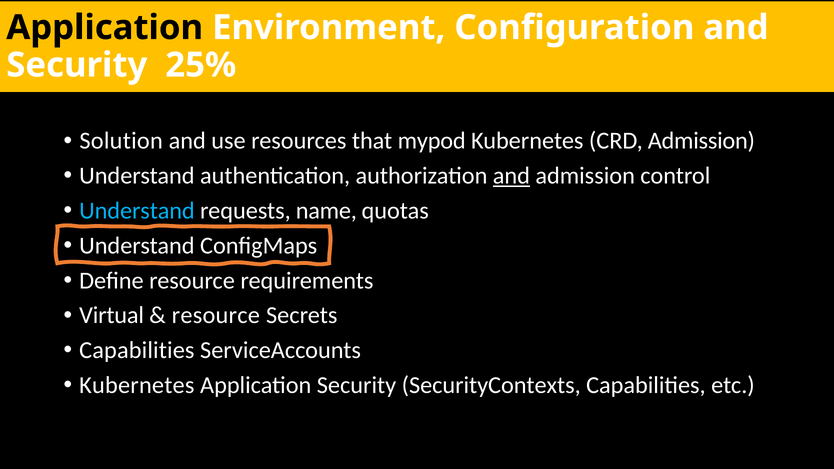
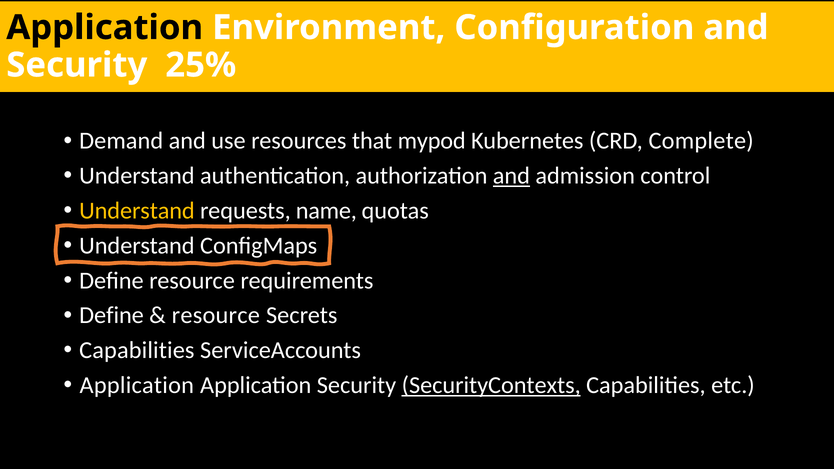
Solution: Solution -> Demand (121, 141)
CRD Admission: Admission -> Complete (701, 141)
Understand colour: light blue -> yellow (137, 211)
Virtual: Virtual -> Define (112, 316)
Kubernetes: Kubernetes -> Application (137, 385)
SecurityContexts underline: none -> present (491, 385)
